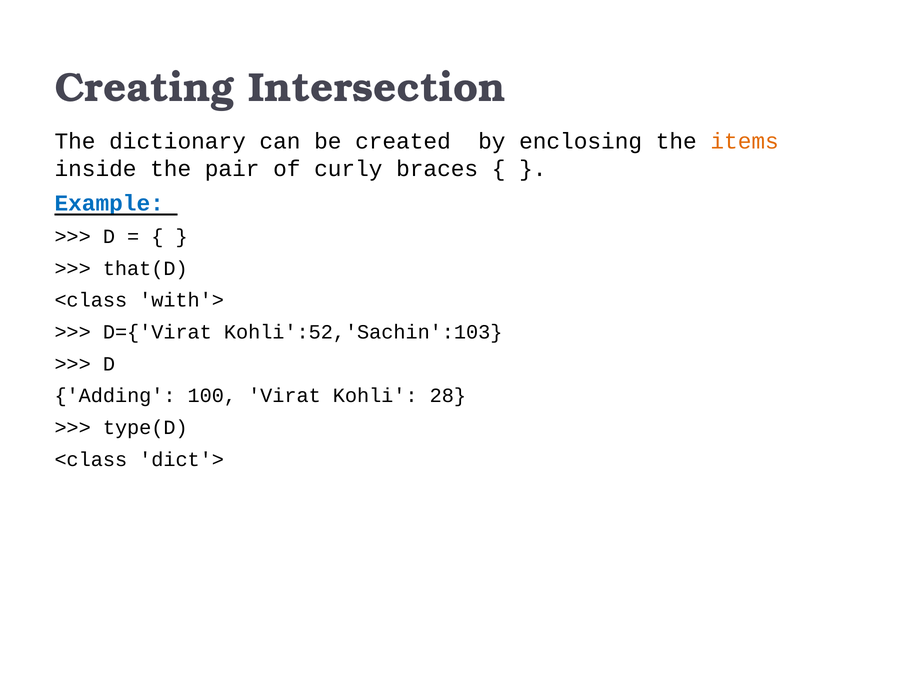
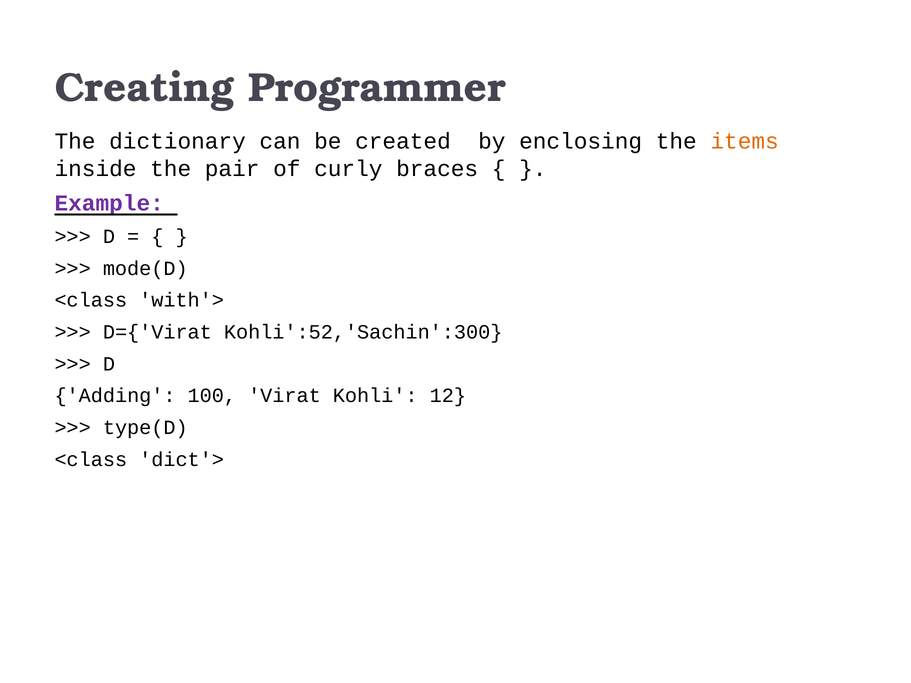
Intersection: Intersection -> Programmer (377, 88)
Example colour: blue -> purple (109, 203)
that(D: that(D -> mode(D (145, 269)
Kohli':52,'Sachin':103: Kohli':52,'Sachin':103 -> Kohli':52,'Sachin':300 (363, 332)
28: 28 -> 12 (448, 396)
